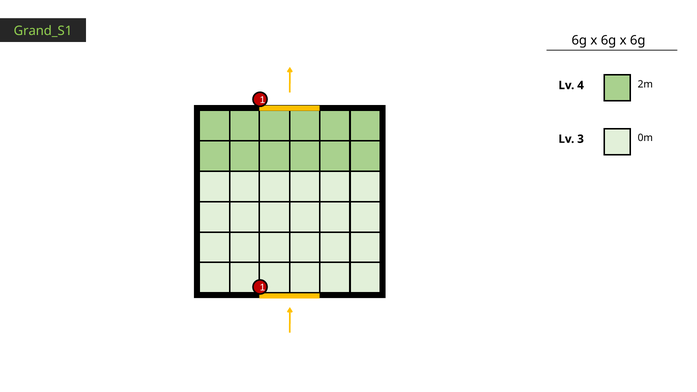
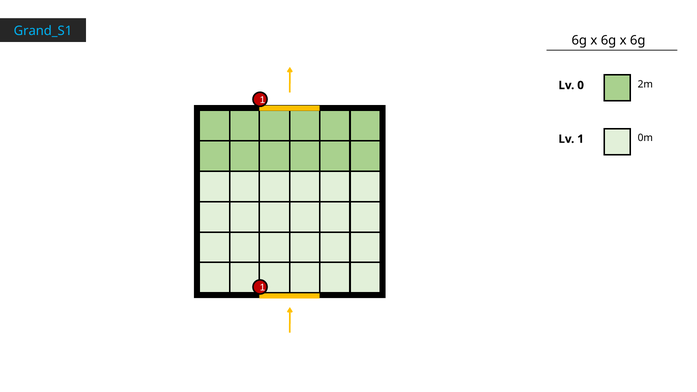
Grand_S1 colour: light green -> light blue (43, 31)
4: 4 -> 0 (581, 85)
Lv 3: 3 -> 1 (581, 139)
